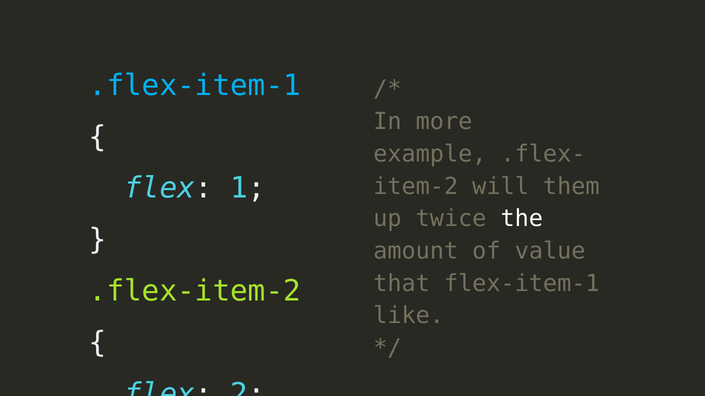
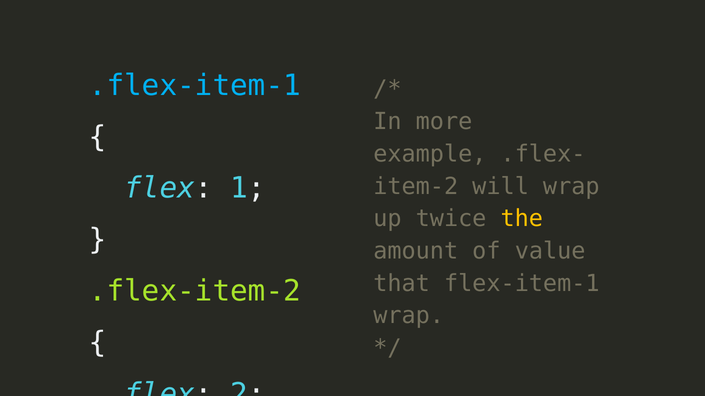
will them: them -> wrap (571, 187)
the colour: white -> yellow (522, 219)
like: like -> wrap (409, 316)
